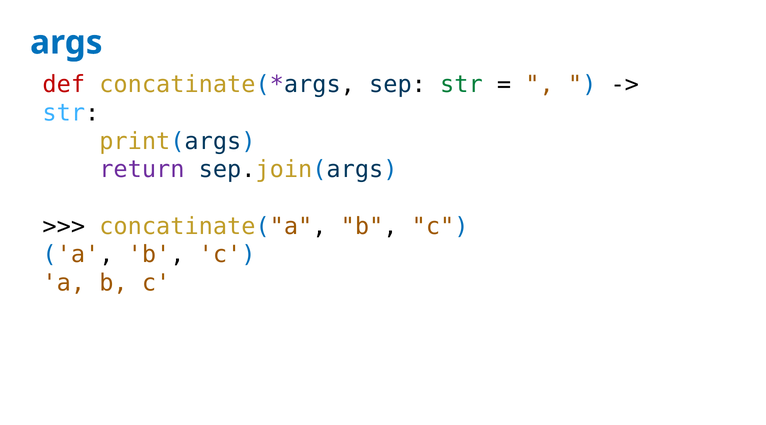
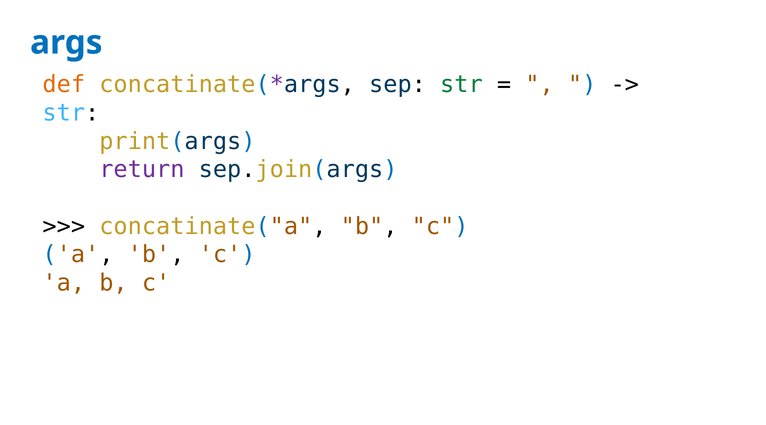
def colour: red -> orange (64, 85)
